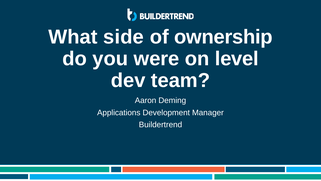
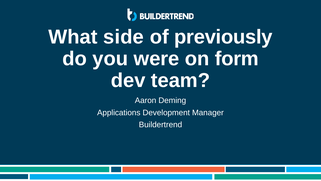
ownership: ownership -> previously (223, 37)
level: level -> form (237, 59)
